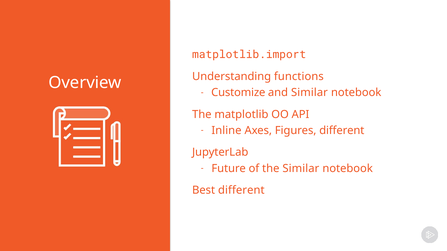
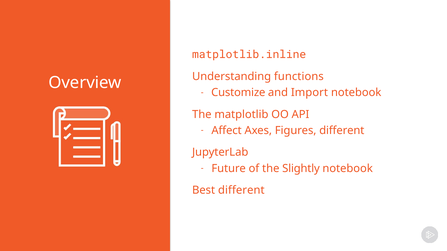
matplotlib.import: matplotlib.import -> matplotlib.inline (249, 55)
and Similar: Similar -> Import (309, 93)
Inline: Inline -> Affect (227, 131)
the Similar: Similar -> Slightly (301, 169)
